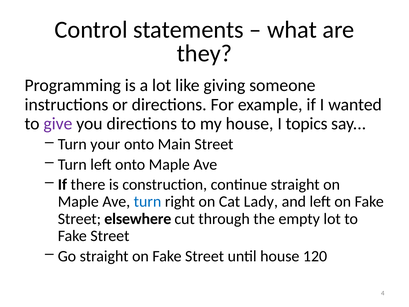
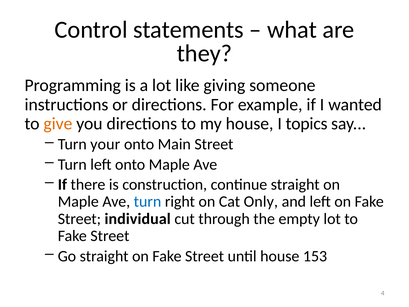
give colour: purple -> orange (58, 123)
Lady: Lady -> Only (261, 202)
elsewhere: elsewhere -> individual (138, 219)
120: 120 -> 153 (315, 256)
